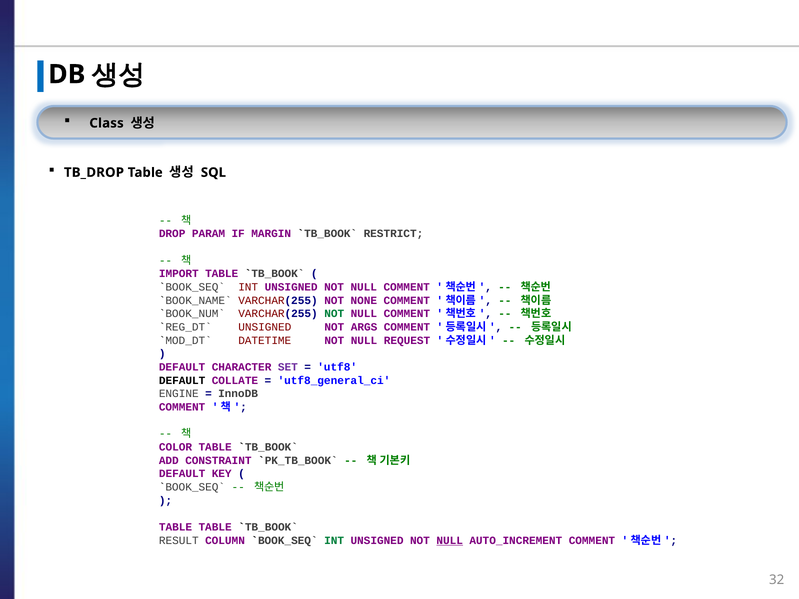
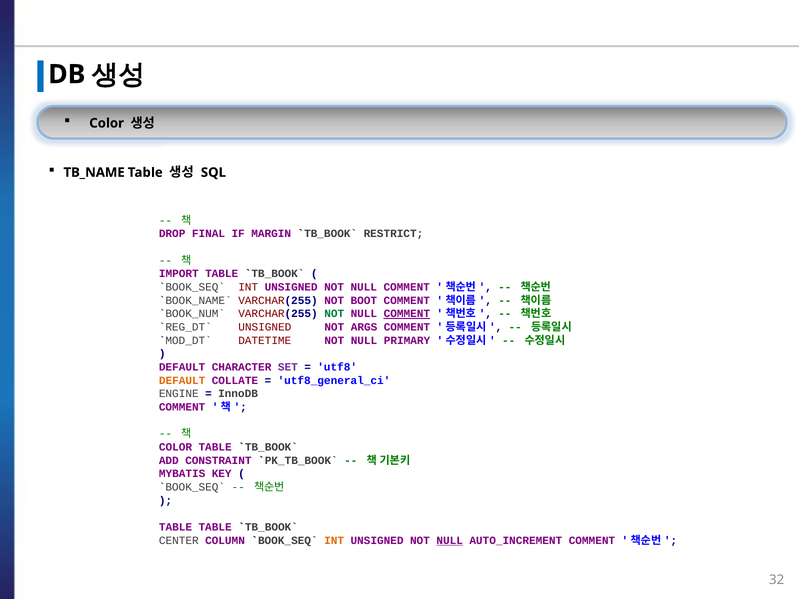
Class: Class -> Color (107, 123)
TB_DROP: TB_DROP -> TB_NAME (94, 173)
PARAM: PARAM -> FINAL (209, 234)
NONE: NONE -> BOOT (364, 300)
COMMENT underline: none -> present (407, 314)
REQUEST: REQUEST -> PRIMARY (407, 341)
DEFAULT colour: black -> orange (182, 381)
DEFAULT: DEFAULT -> MYBATIS (182, 474)
RESULT: RESULT -> CENTER (179, 541)
INT colour: green -> orange (334, 541)
